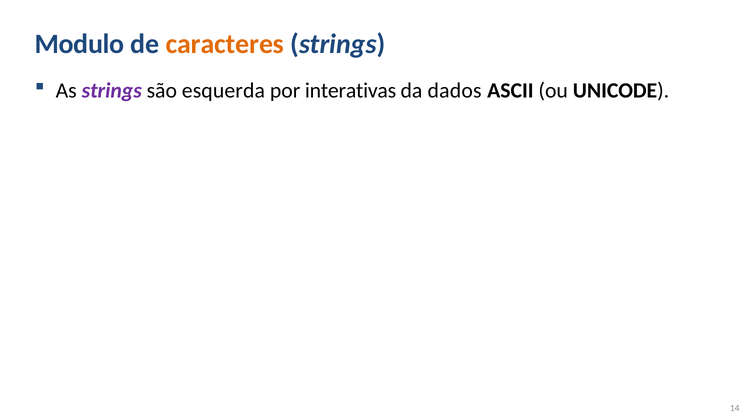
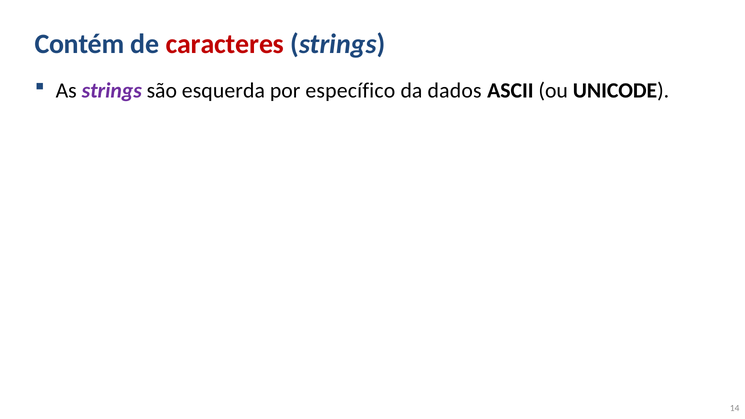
Modulo: Modulo -> Contém (80, 44)
caracteres colour: orange -> red (225, 44)
interativas: interativas -> específico (350, 90)
